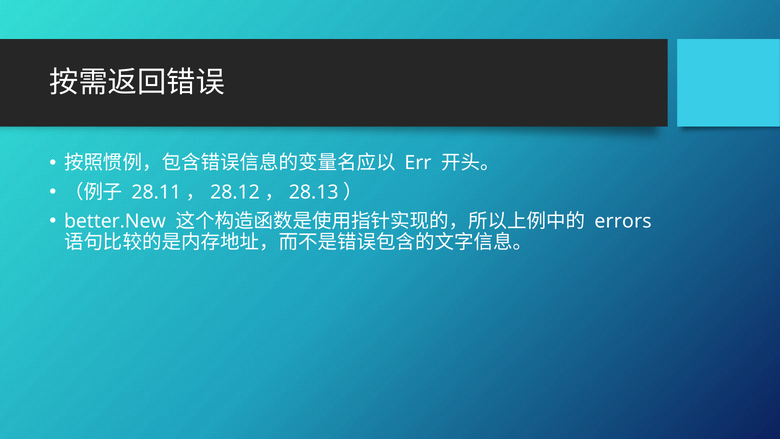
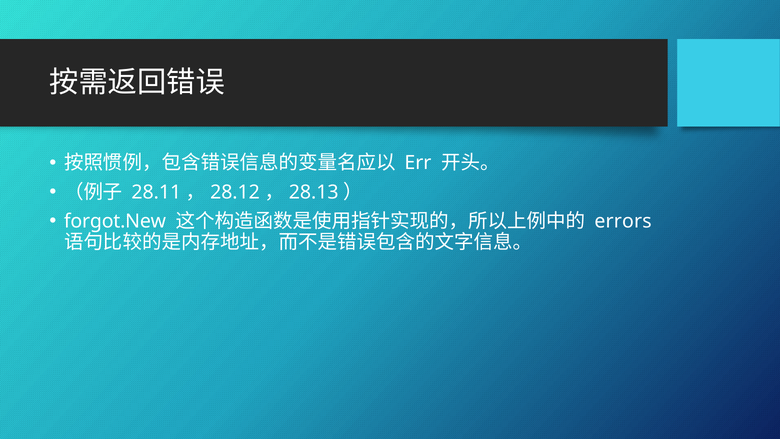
better.New: better.New -> forgot.New (115, 221)
